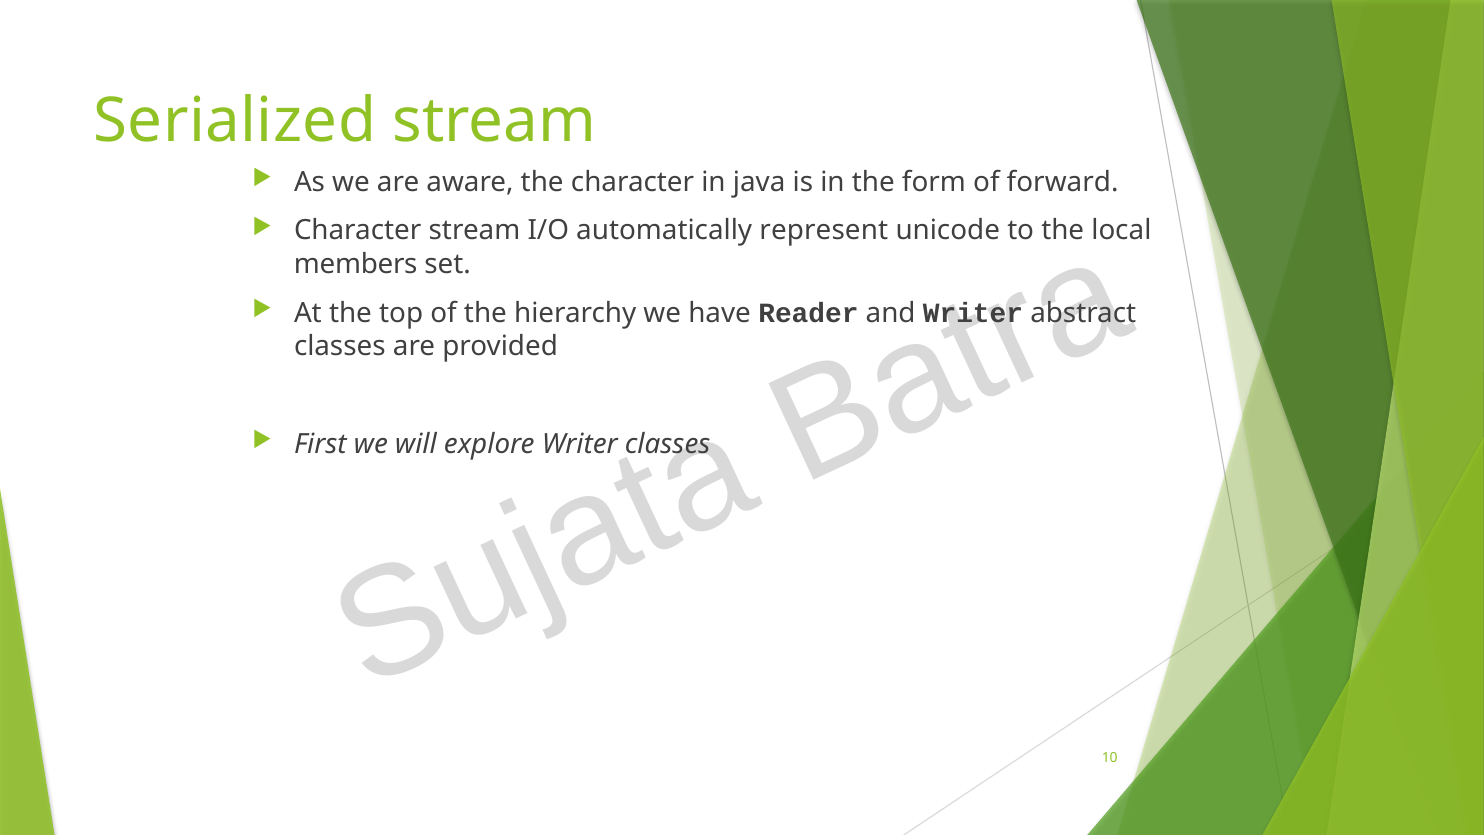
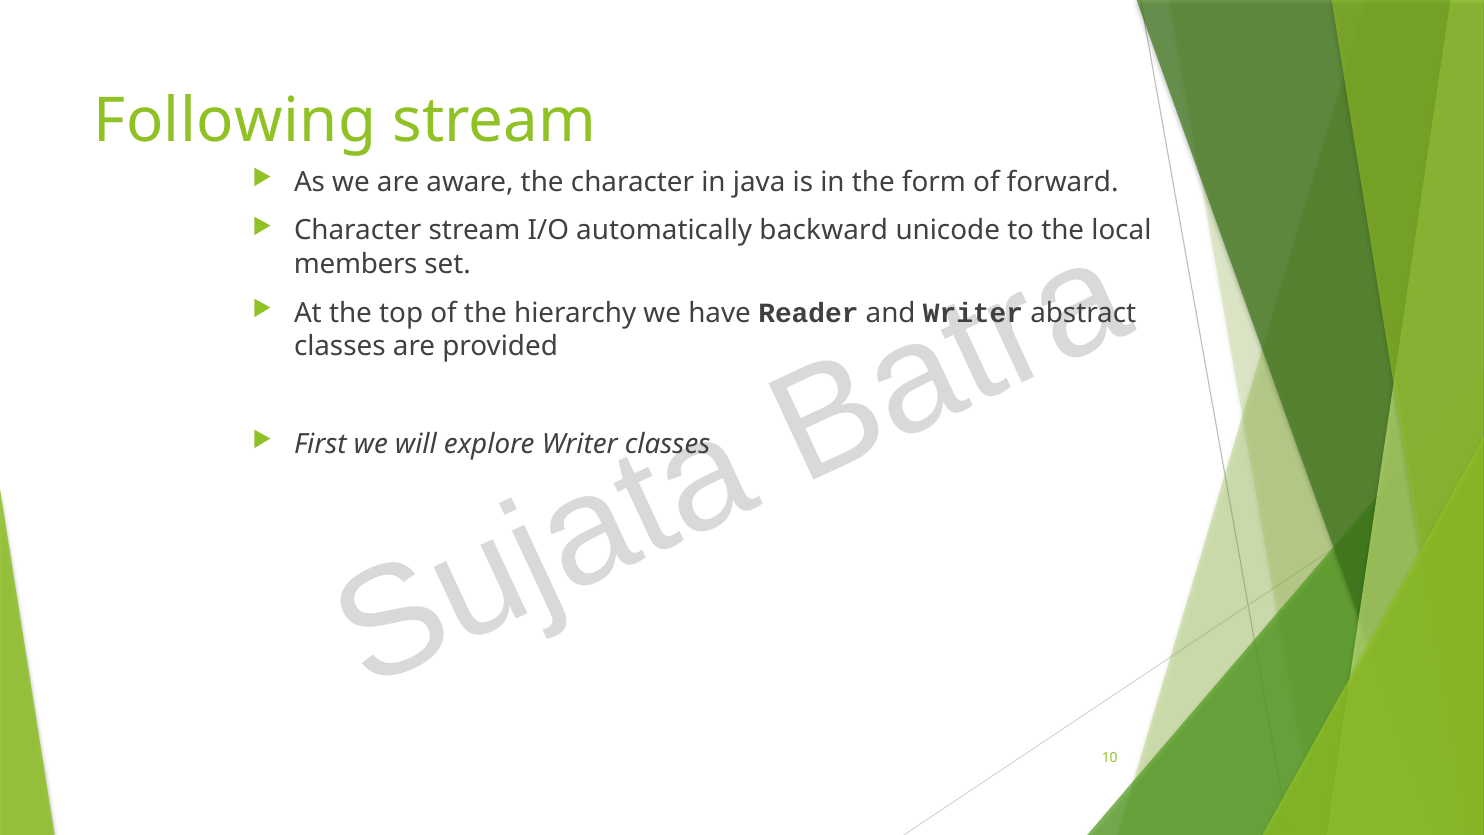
Serialized: Serialized -> Following (235, 121)
represent: represent -> backward (824, 231)
